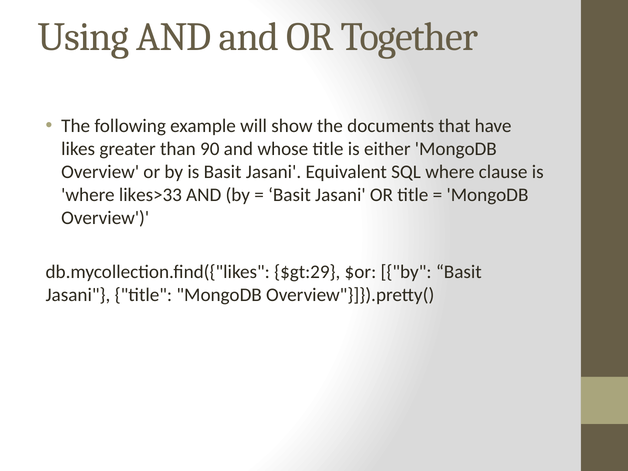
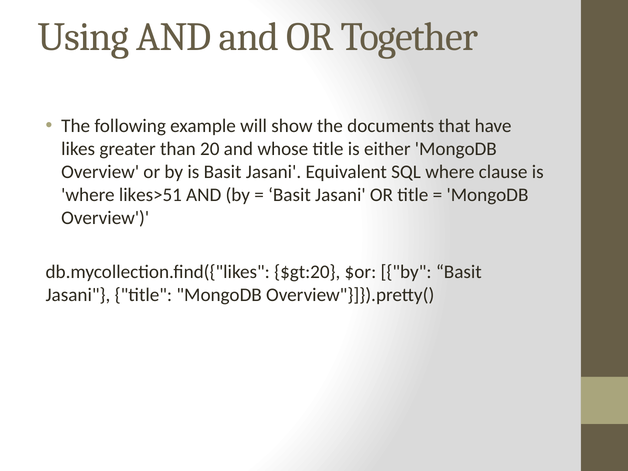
90: 90 -> 20 (210, 149)
likes>33: likes>33 -> likes>51 (150, 195)
$gt:29: $gt:29 -> $gt:20 (307, 272)
